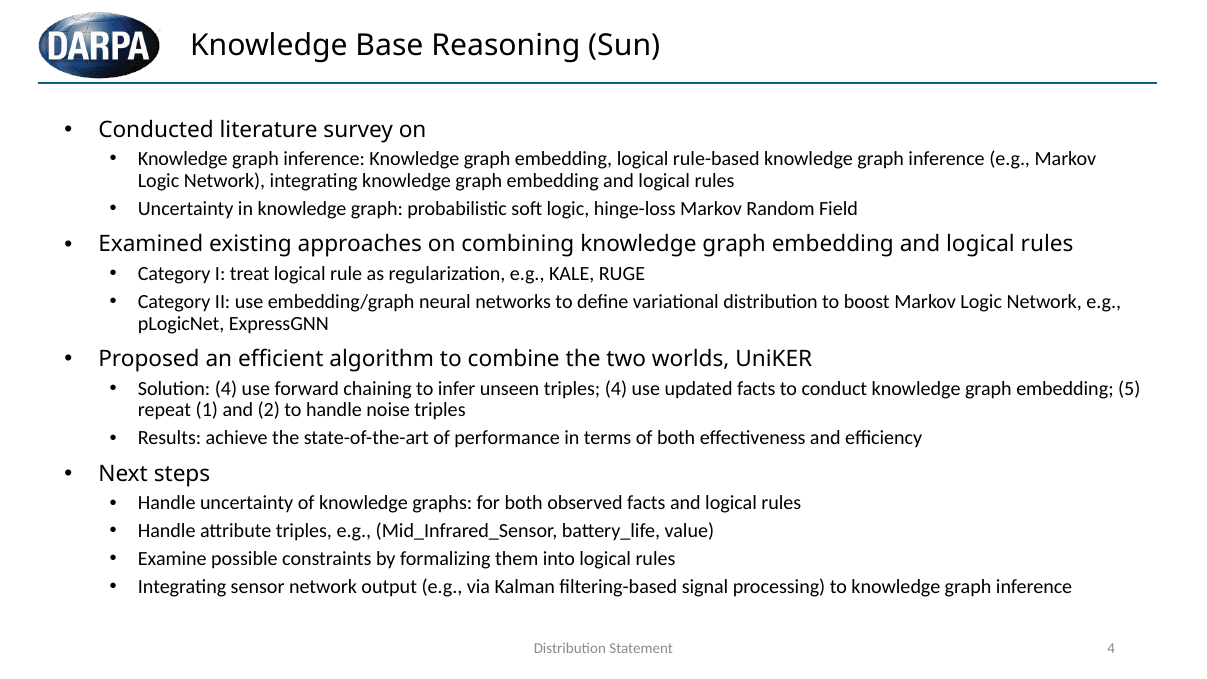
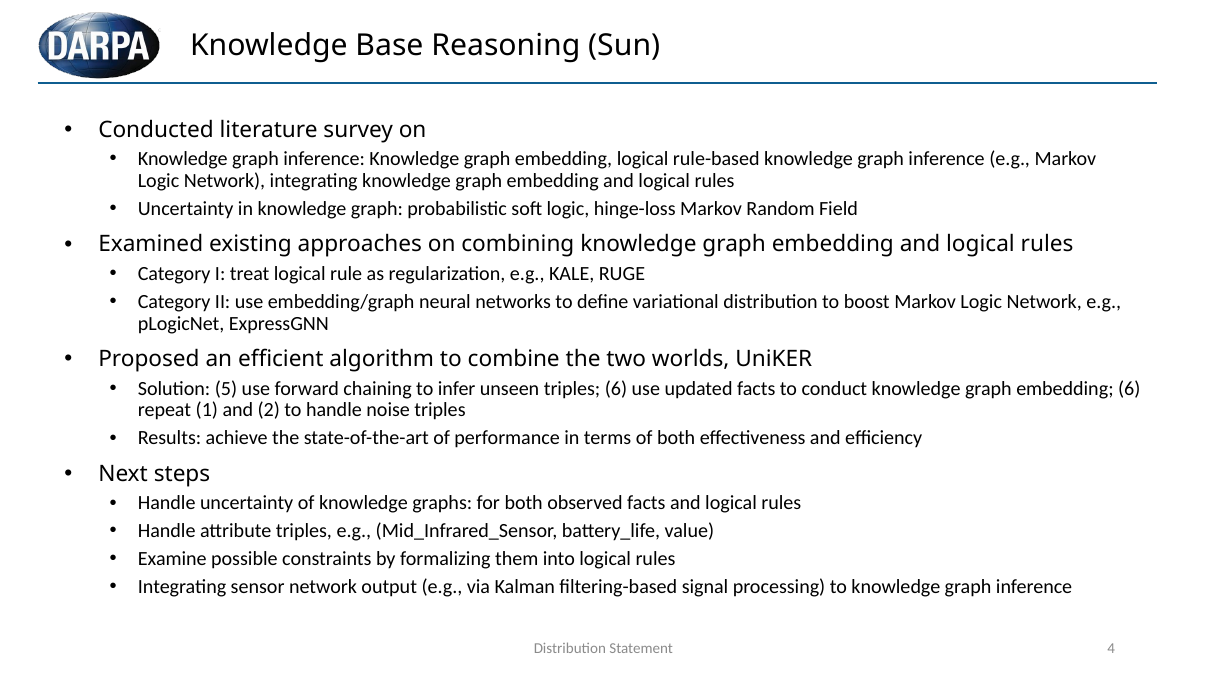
Solution 4: 4 -> 5 (226, 389)
triples 4: 4 -> 6 (616, 389)
embedding 5: 5 -> 6 (1129, 389)
